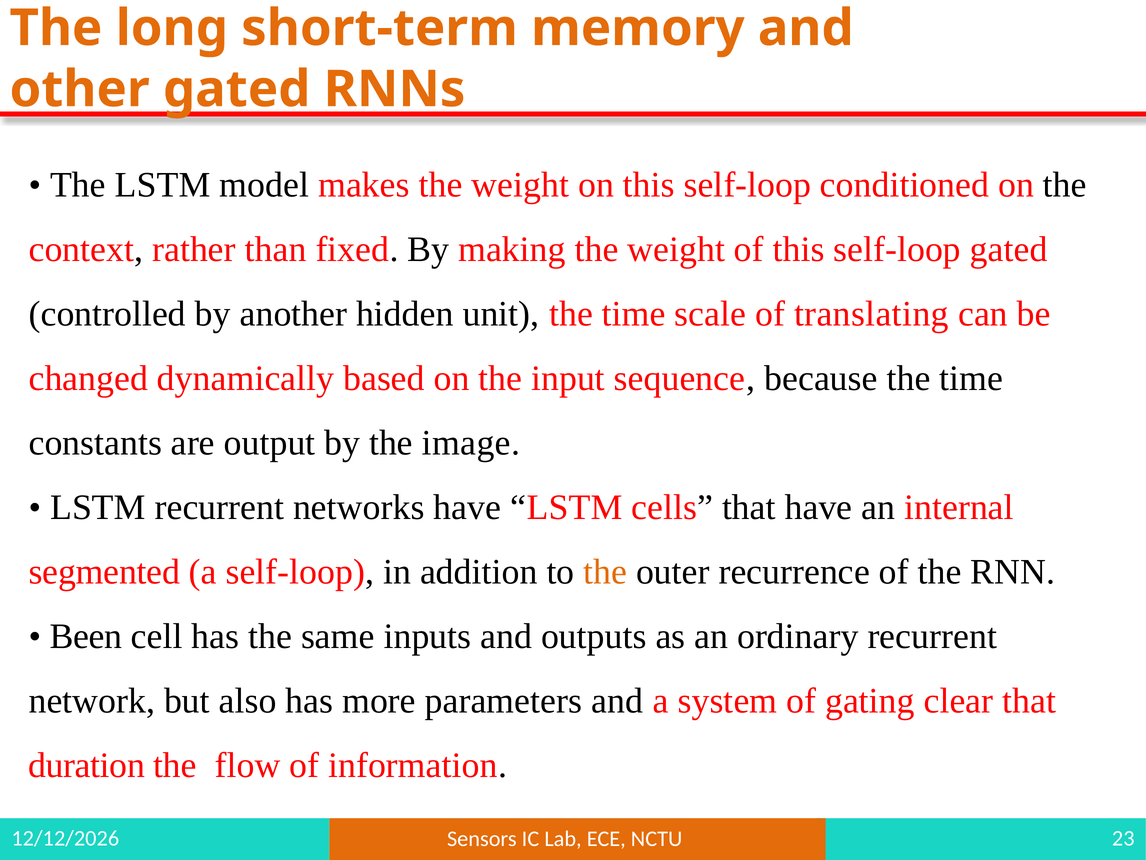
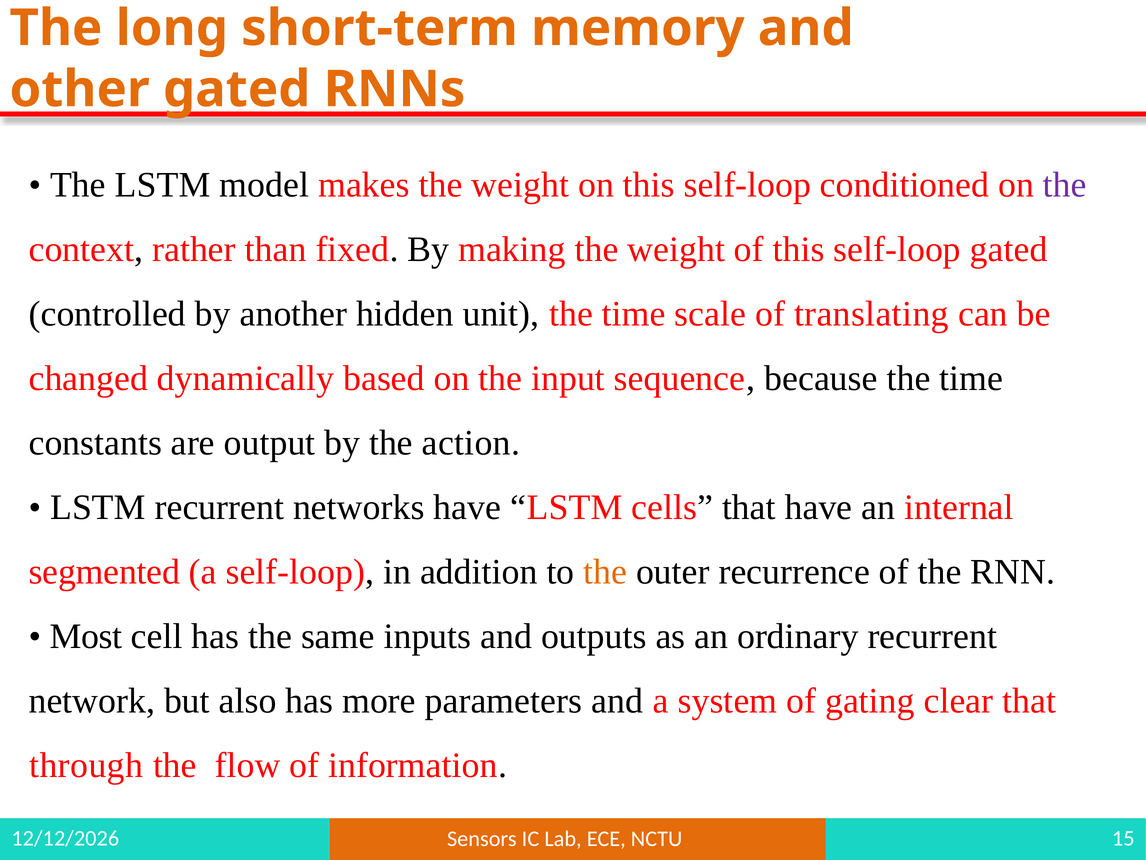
the colour: black -> purple (1065, 185)
image: image -> action (471, 443)
Been: Been -> Most (86, 636)
duration: duration -> through (86, 765)
23: 23 -> 15 (1123, 838)
